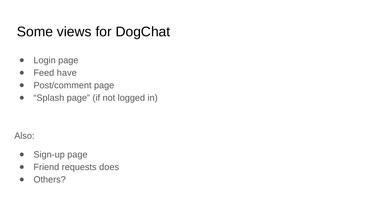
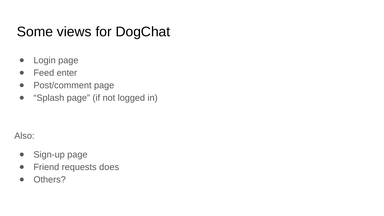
have: have -> enter (67, 73)
